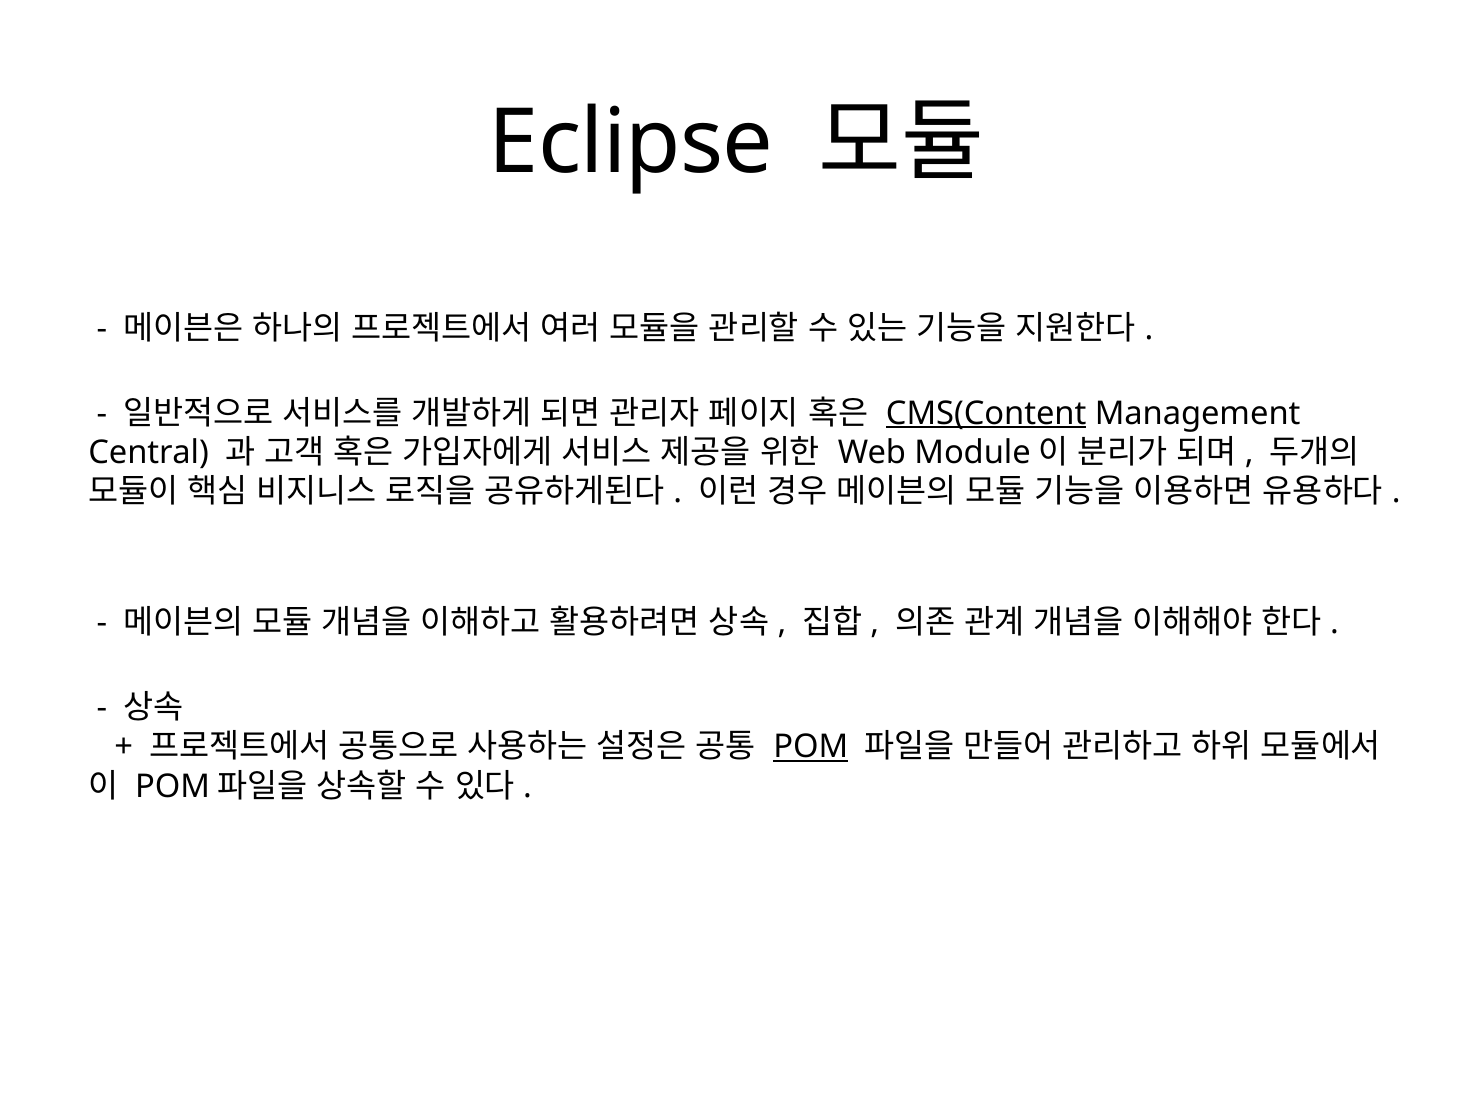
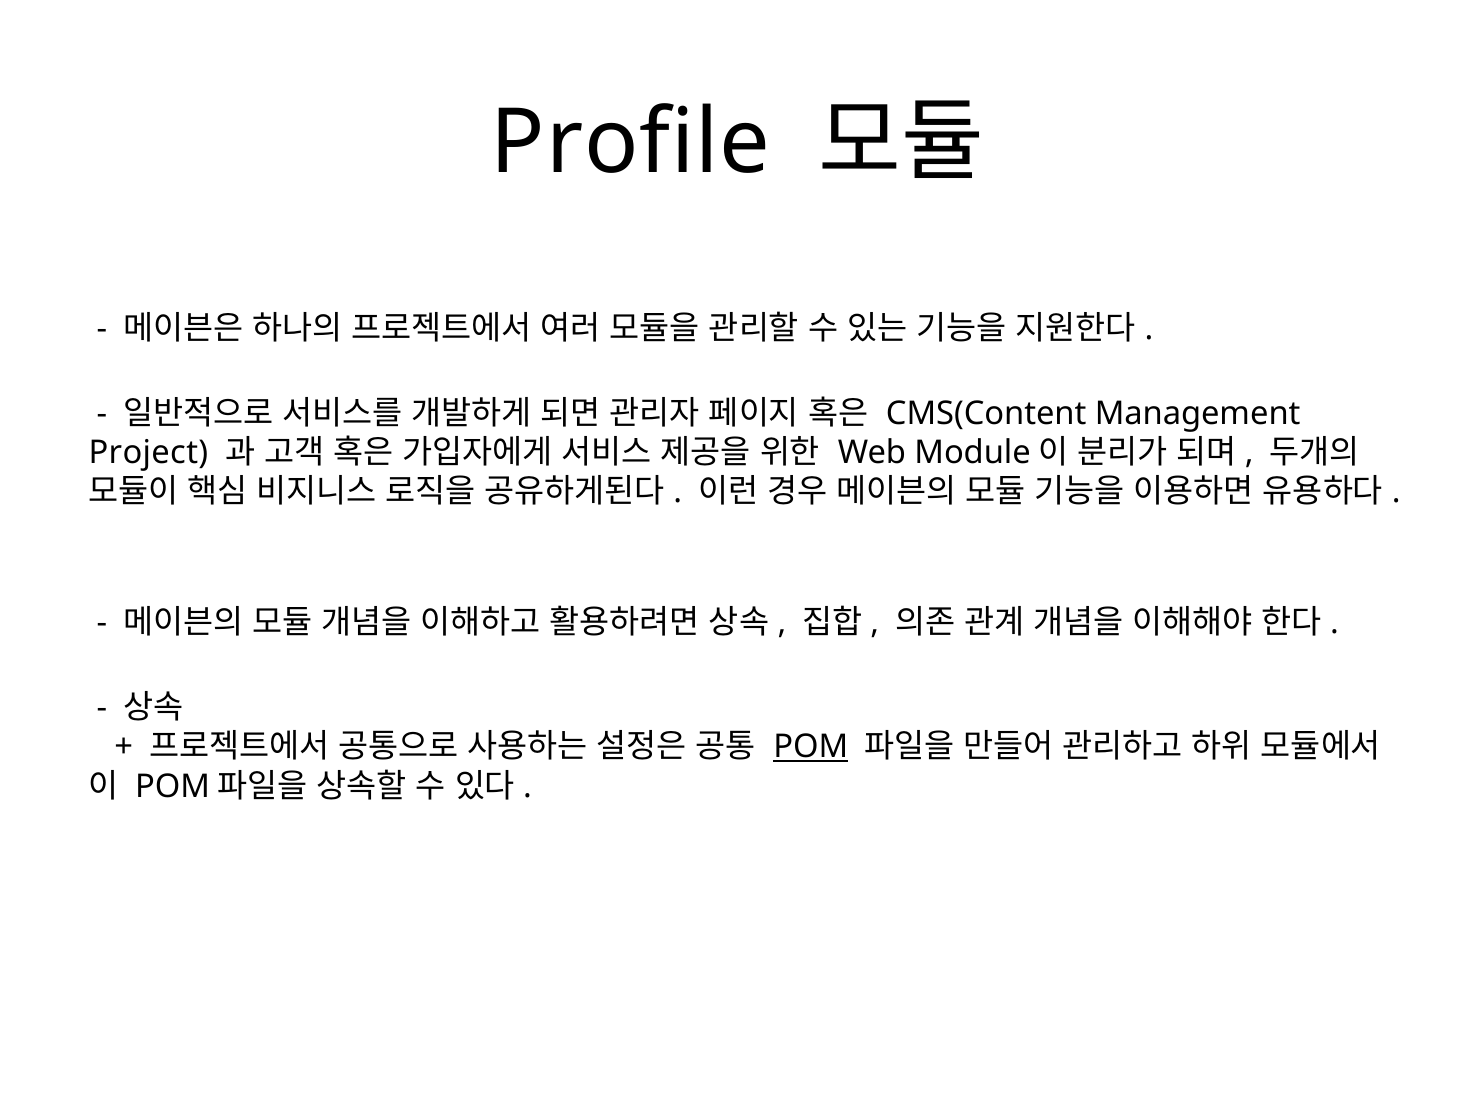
Eclipse: Eclipse -> Profile (630, 143)
CMS(Content underline: present -> none (986, 413)
Central: Central -> Project (148, 453)
